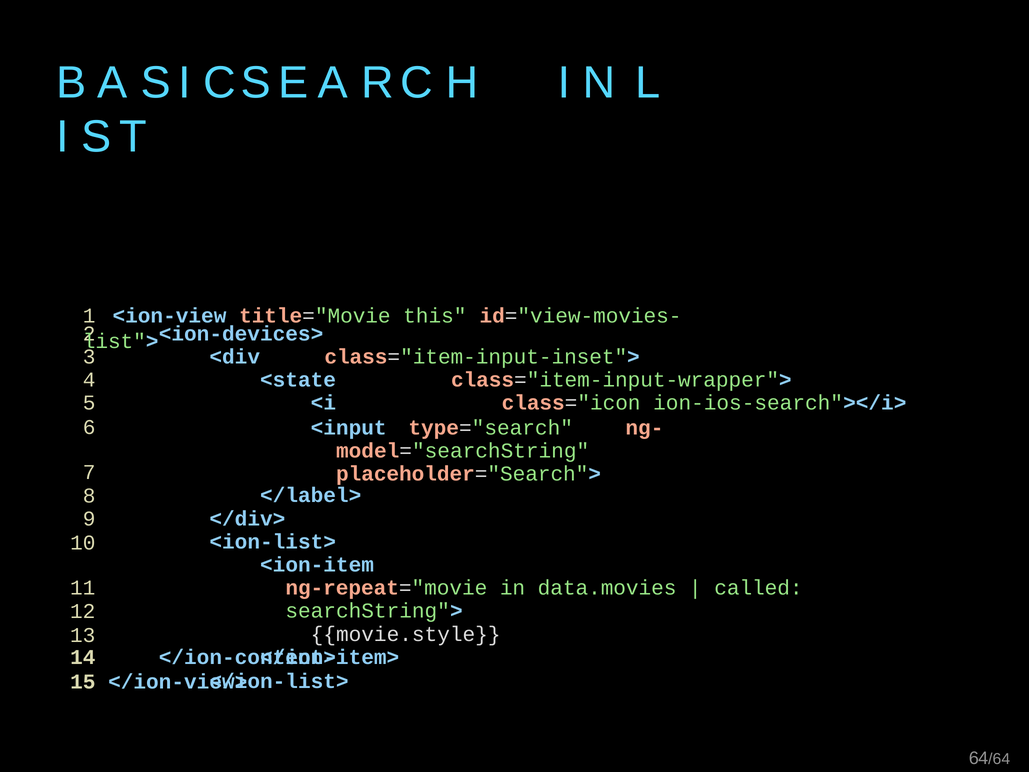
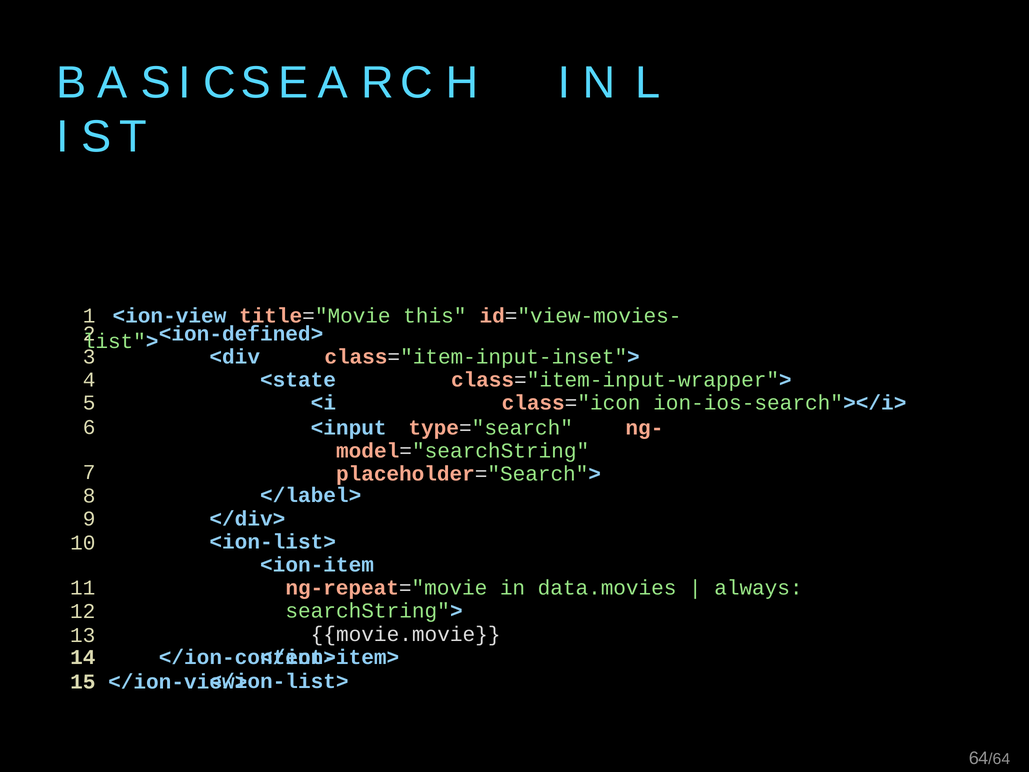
<ion-devices>: <ion-devices> -> <ion-defined> (241, 334)
called: called -> always (758, 588)
movie.style: movie.style -> movie.movie (406, 634)
